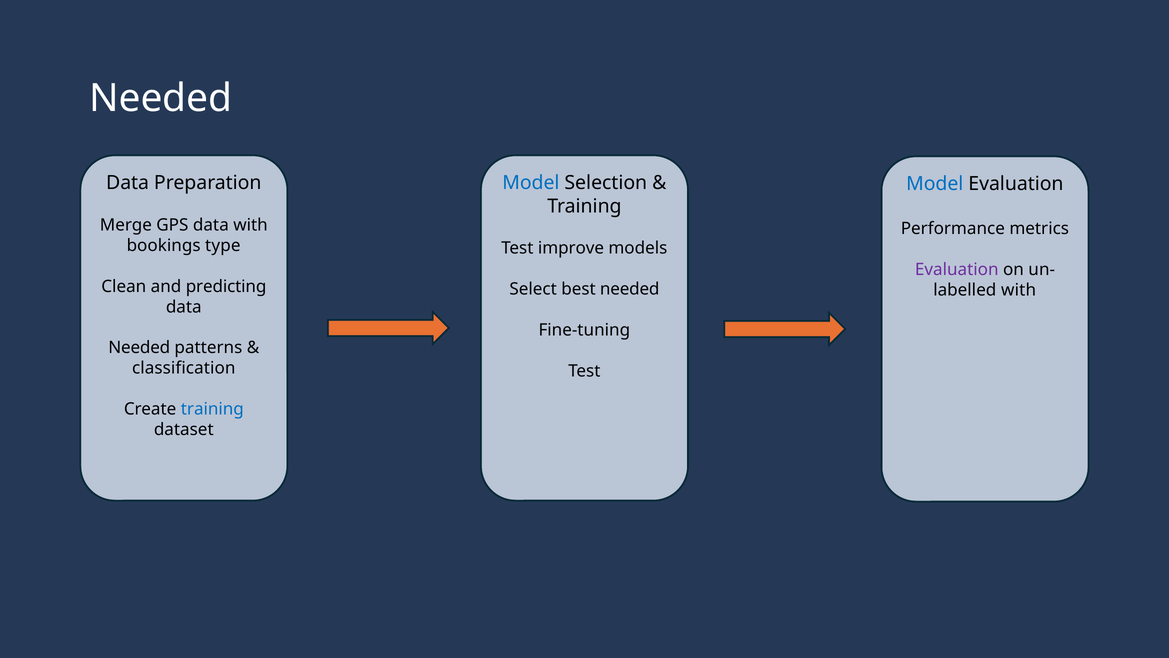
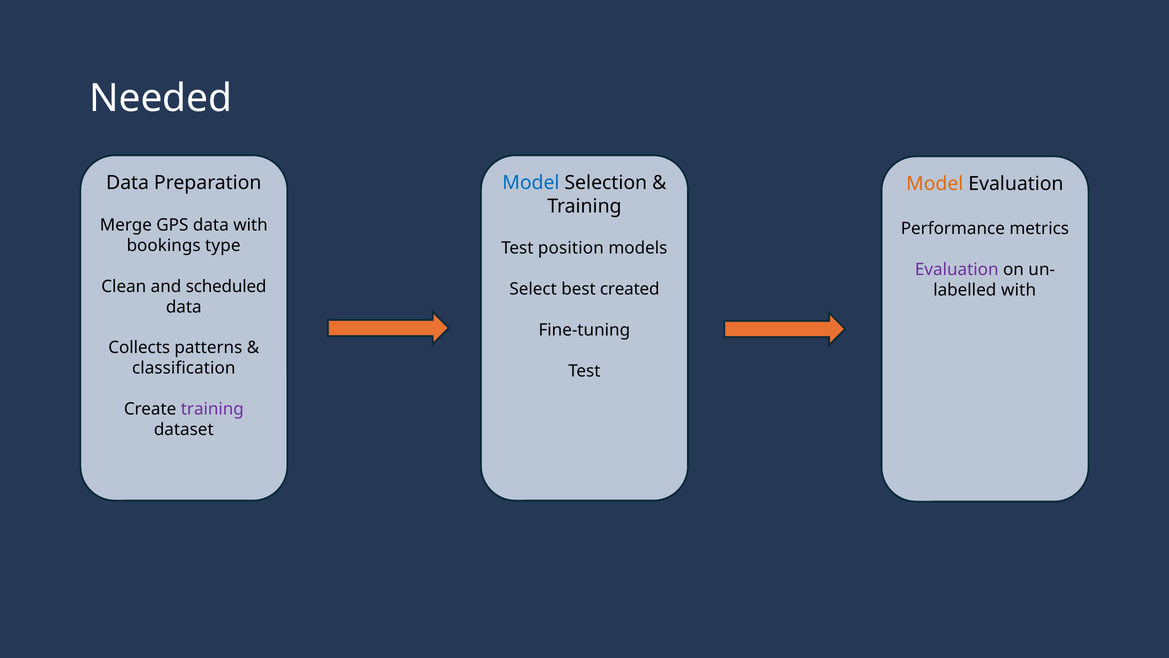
Model colour: blue -> orange (935, 184)
improve: improve -> position (571, 248)
predicting: predicting -> scheduled (226, 286)
best needed: needed -> created (630, 289)
Needed: Needed -> Collects (139, 348)
training colour: blue -> purple (212, 409)
